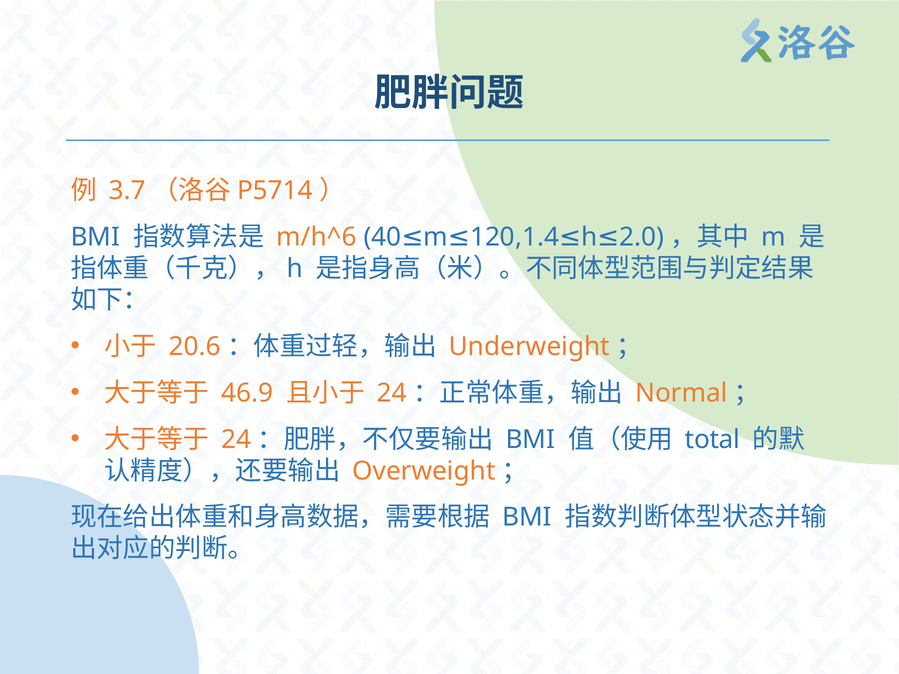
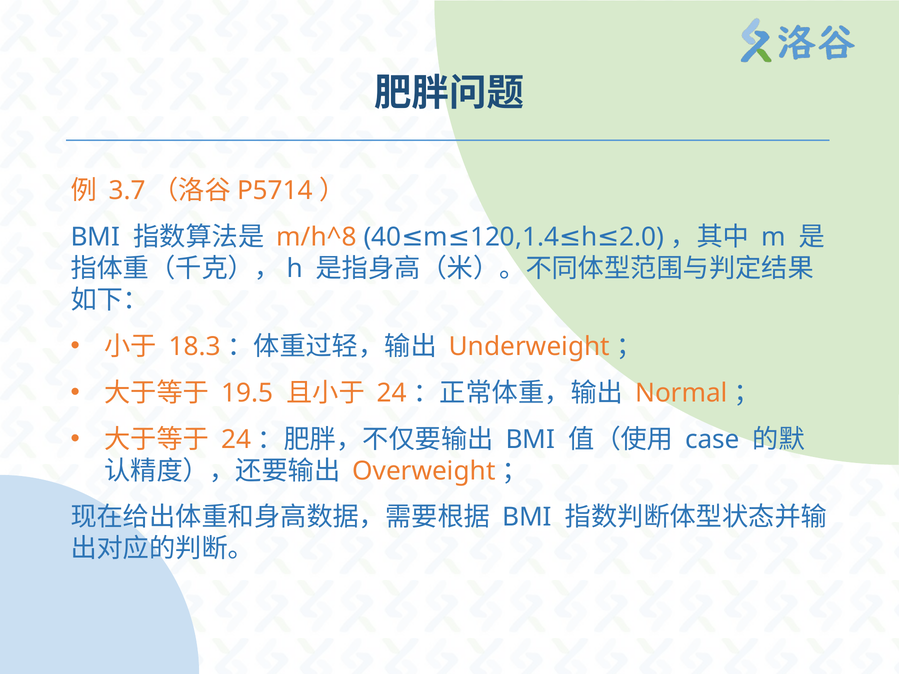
m/h^6: m/h^6 -> m/h^8 (317, 237)
20.6: 20.6 -> 18.3 (195, 347)
46.9: 46.9 -> 19.5 (247, 393)
total: total -> case (712, 440)
